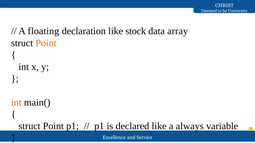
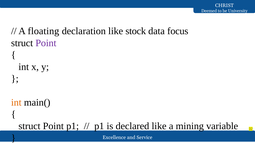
array: array -> focus (178, 31)
Point colour: orange -> purple (46, 43)
always: always -> mining (190, 126)
